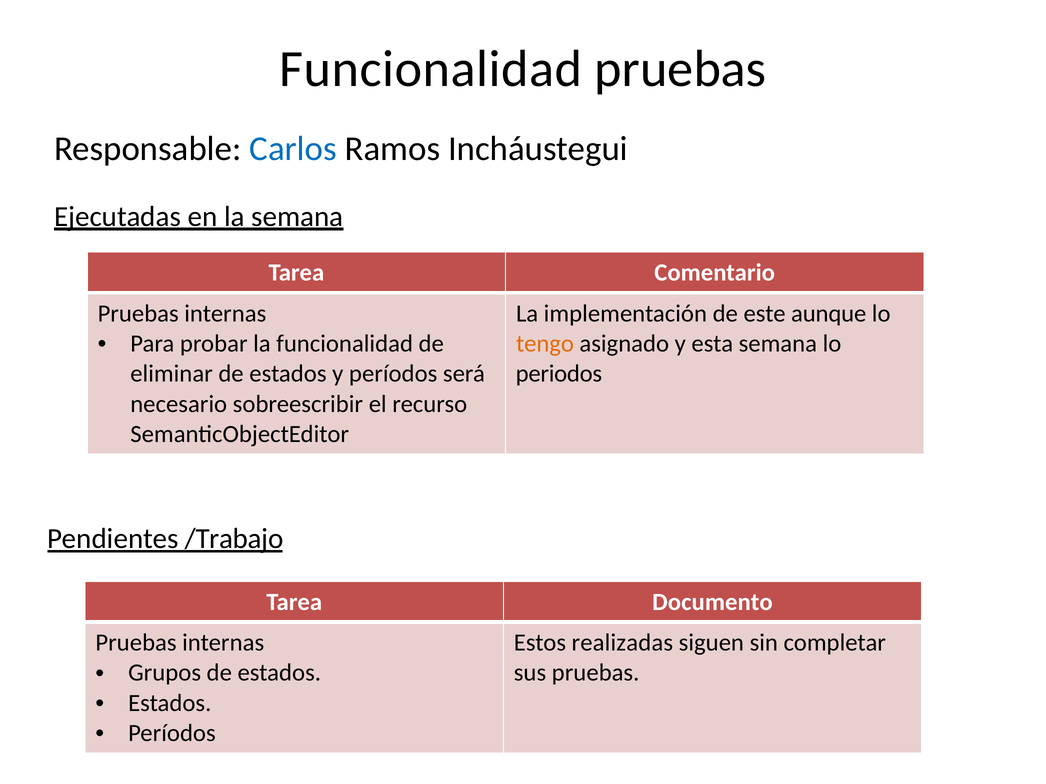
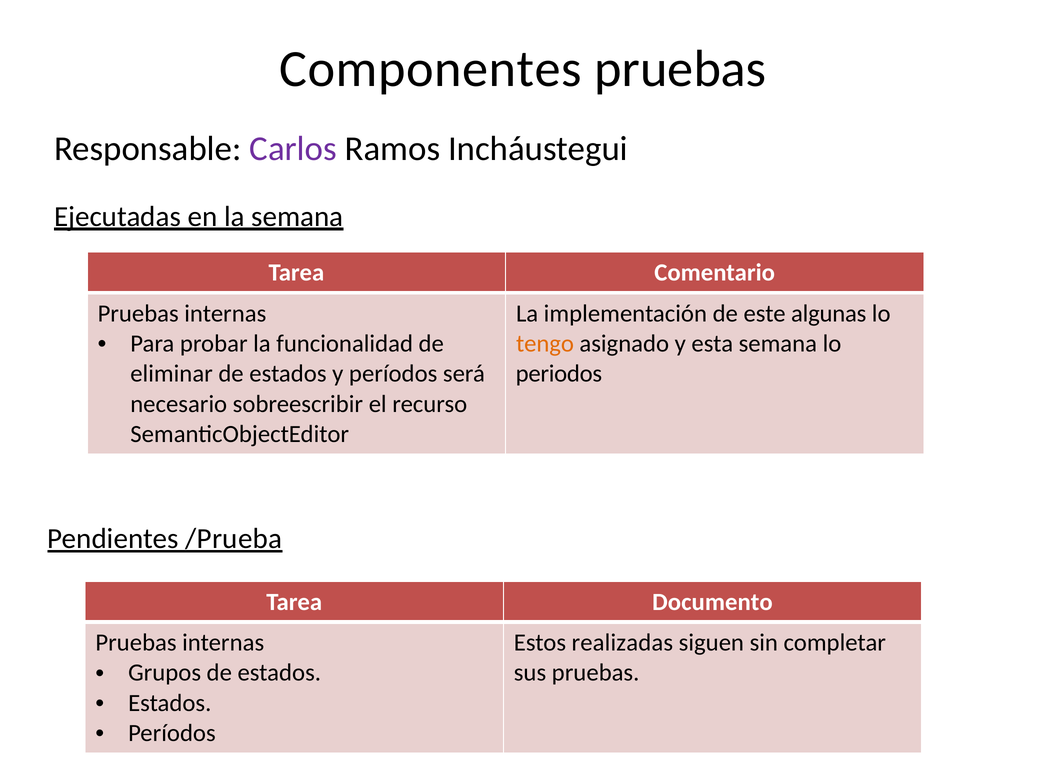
Funcionalidad: Funcionalidad -> Componentes (431, 69)
Carlos colour: blue -> purple (293, 149)
aunque: aunque -> algunas (829, 314)
/Trabajo: /Trabajo -> /Prueba (234, 539)
